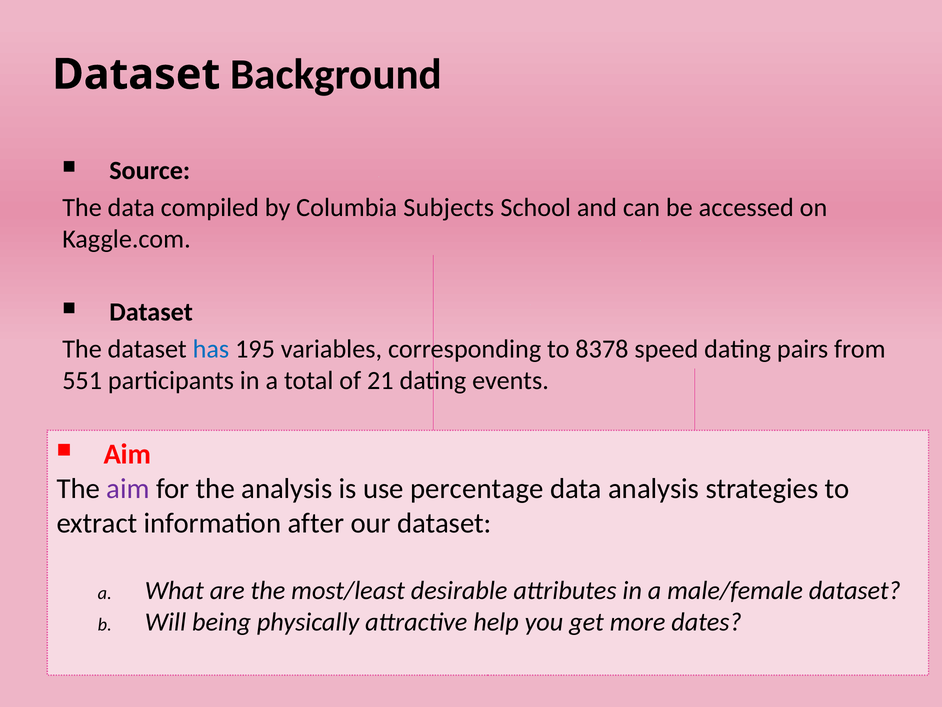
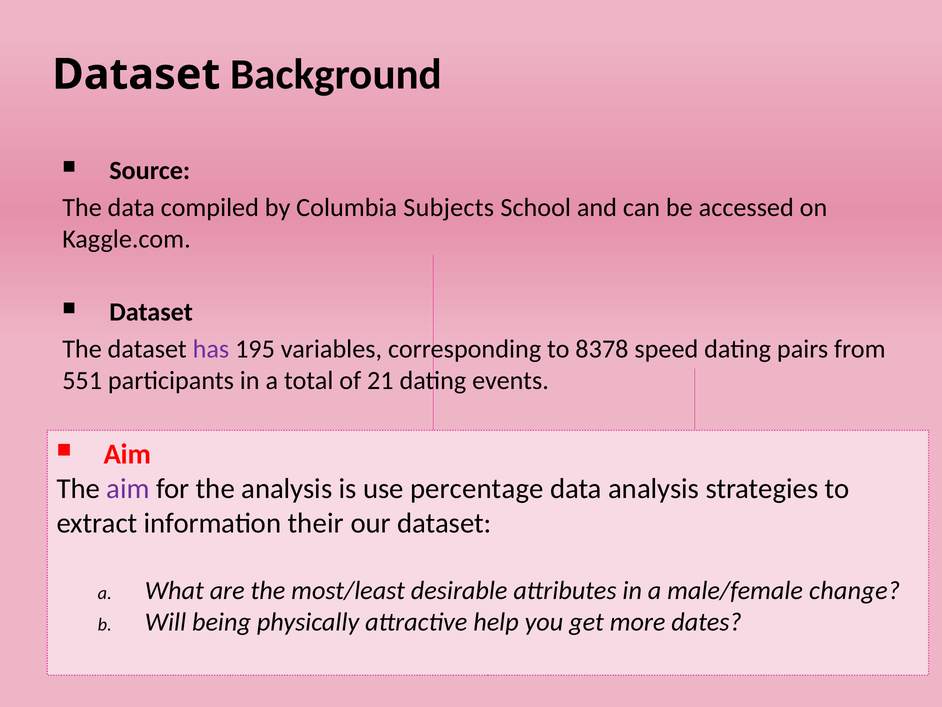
has colour: blue -> purple (211, 349)
after: after -> their (316, 523)
male/female dataset: dataset -> change (855, 590)
